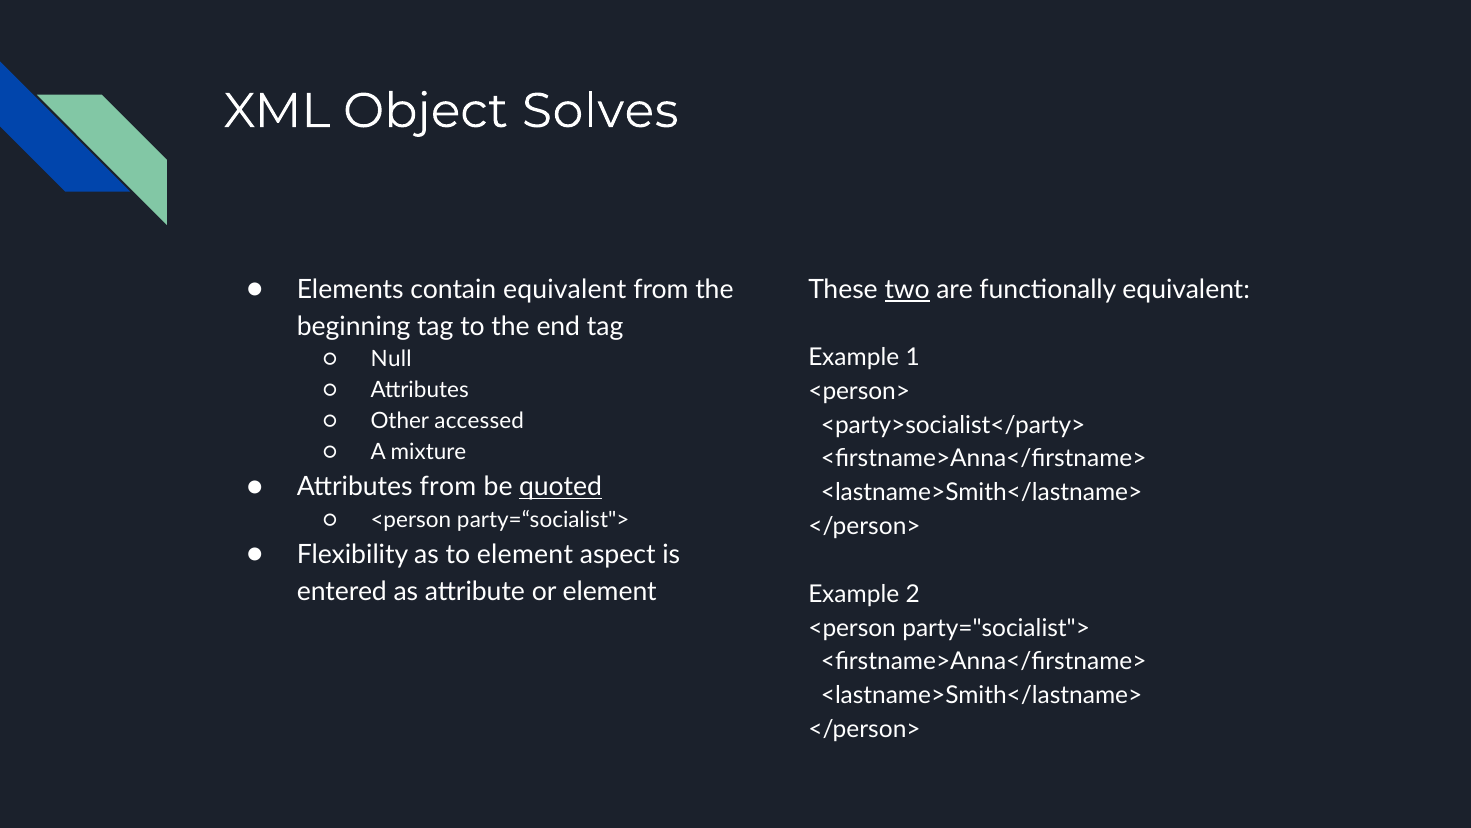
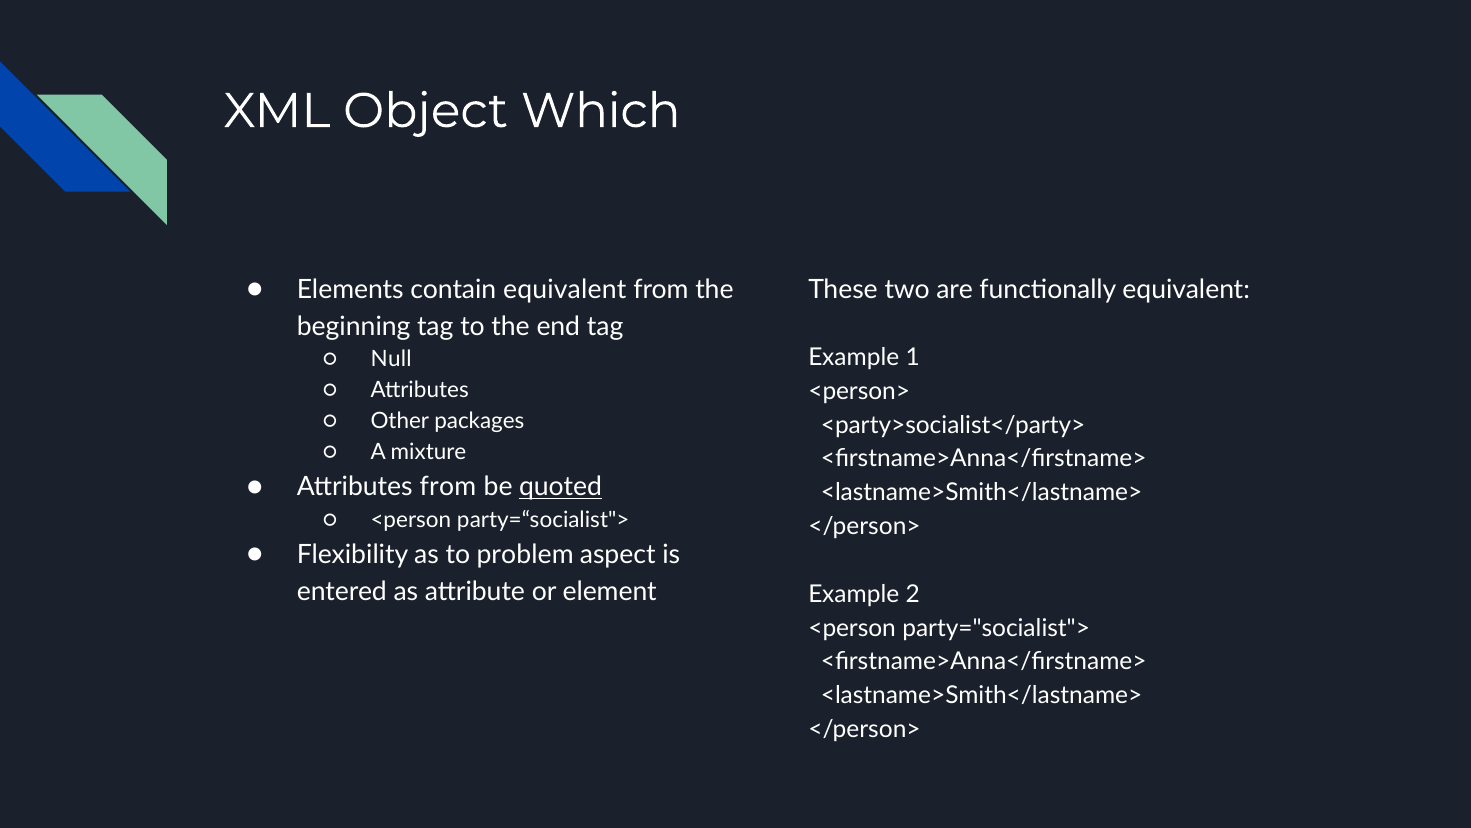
Solves: Solves -> Which (601, 111)
two underline: present -> none (907, 289)
accessed: accessed -> packages (479, 421)
to element: element -> problem (525, 554)
